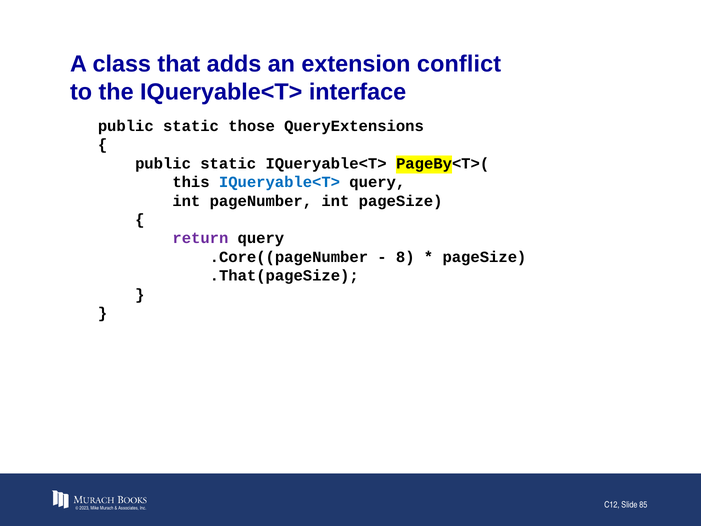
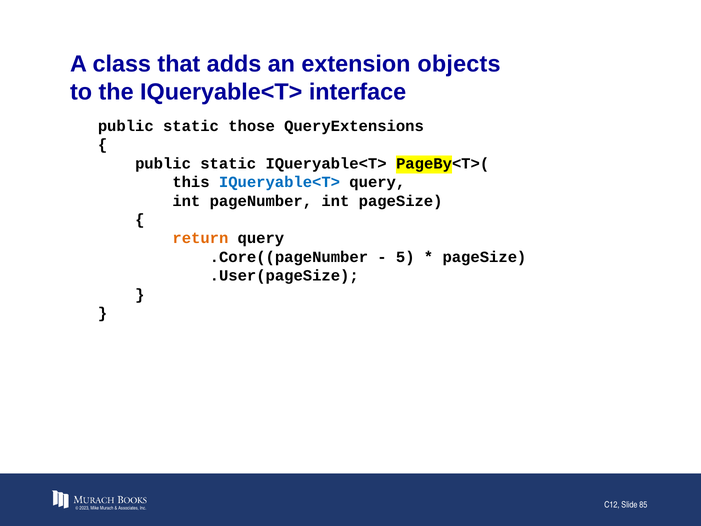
conflict: conflict -> objects (459, 64)
return colour: purple -> orange (200, 238)
8: 8 -> 5 (405, 257)
.That(pageSize: .That(pageSize -> .User(pageSize (284, 276)
